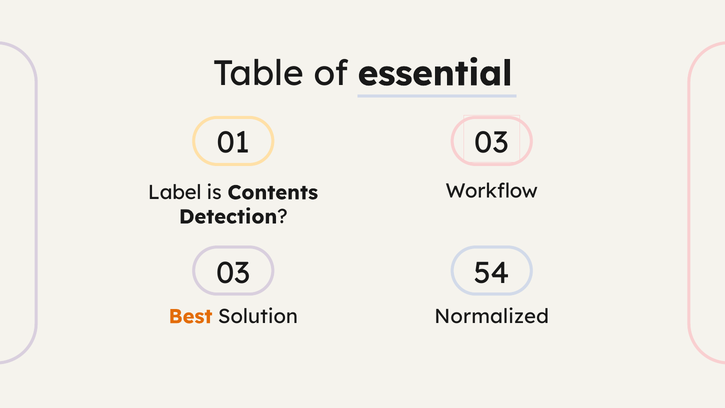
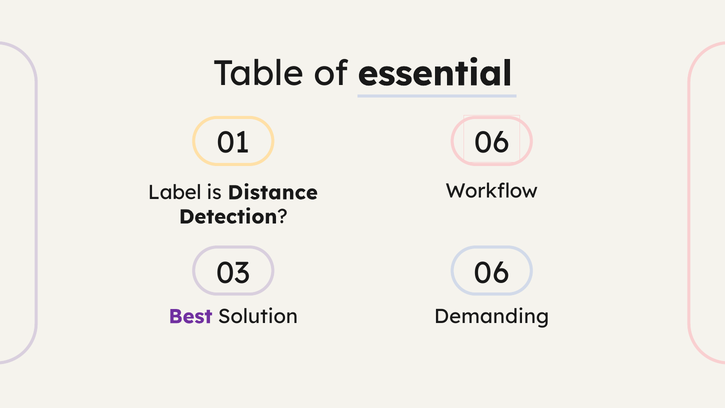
01 03: 03 -> 06 (492, 143)
Contents: Contents -> Distance (273, 193)
03 54: 54 -> 06 (492, 273)
Best colour: orange -> purple (190, 316)
Normalized: Normalized -> Demanding (492, 316)
